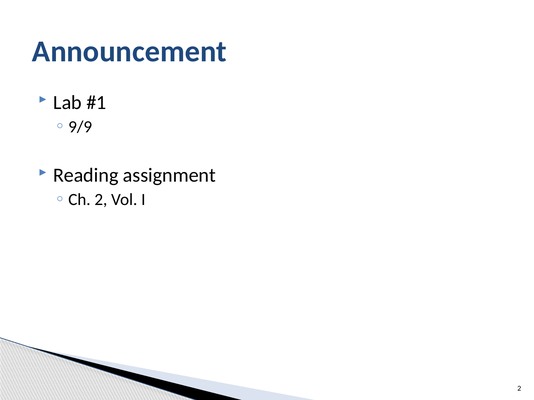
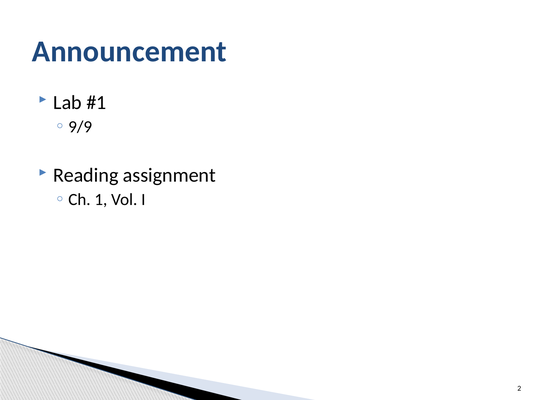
2: 2 -> 1 (101, 200)
